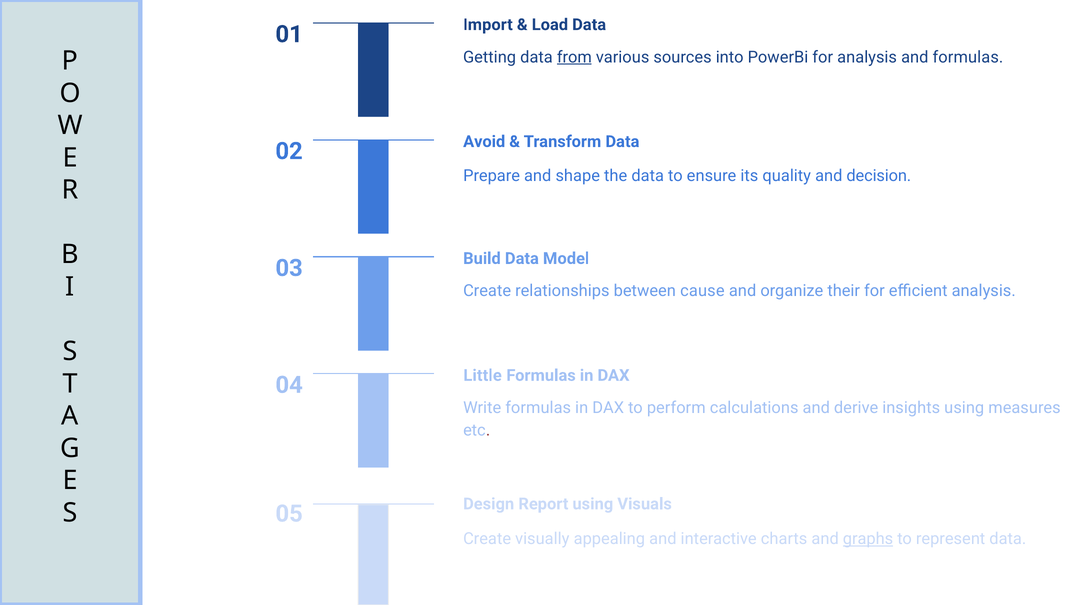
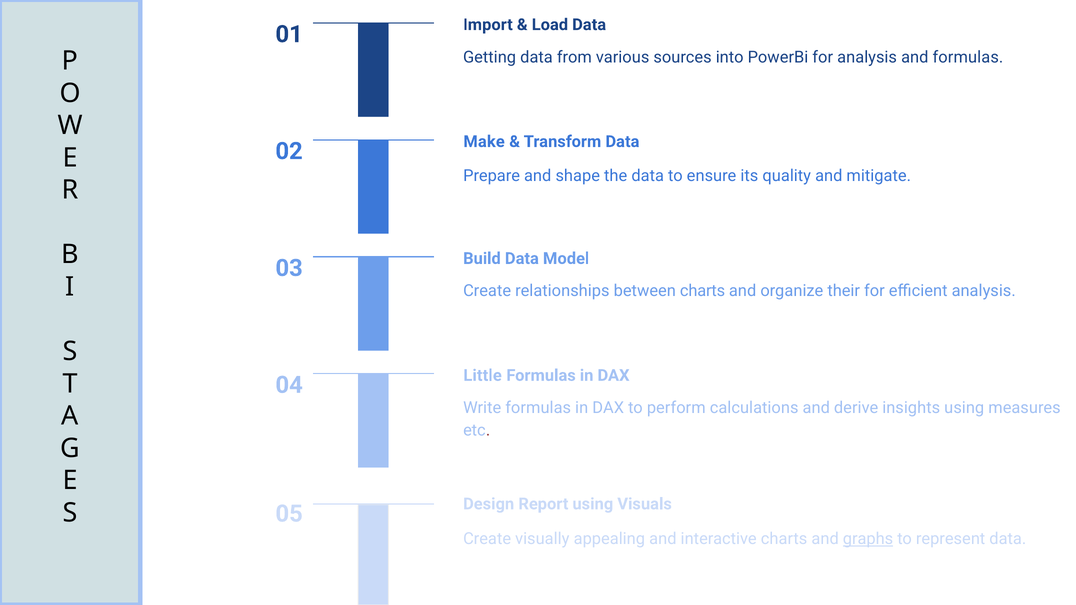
from underline: present -> none (574, 57)
Avoid: Avoid -> Make (484, 142)
decision: decision -> mitigate (879, 176)
between cause: cause -> charts (703, 291)
